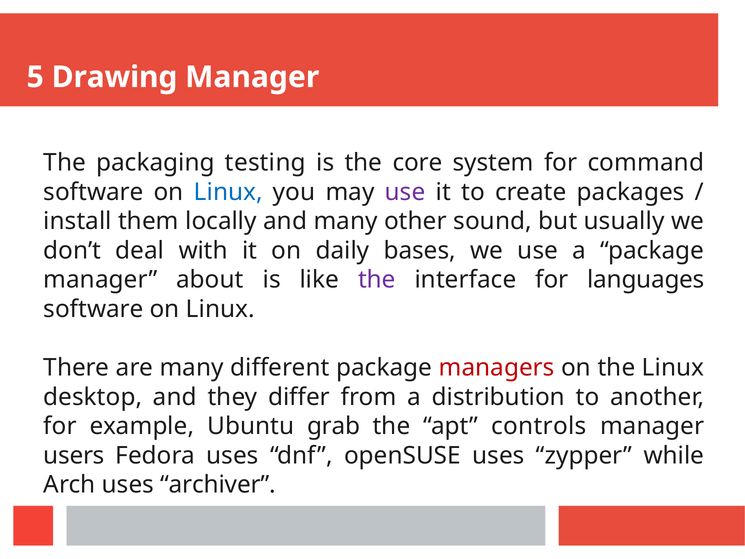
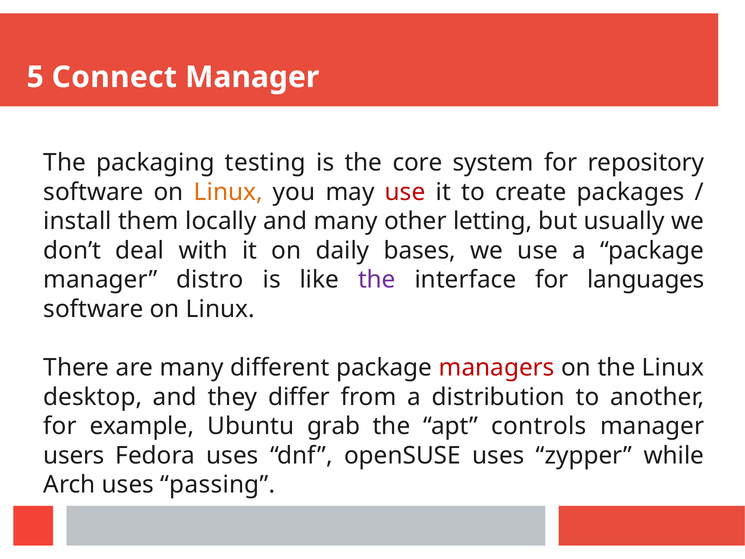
Drawing: Drawing -> Connect (114, 77)
command: command -> repository (646, 163)
Linux colour: blue -> orange (228, 192)
use colour: purple -> red (405, 192)
sound: sound -> letting (493, 221)
about: about -> distro (210, 280)
archiver: archiver -> passing (218, 485)
